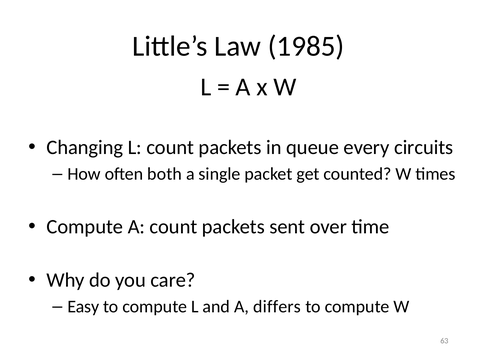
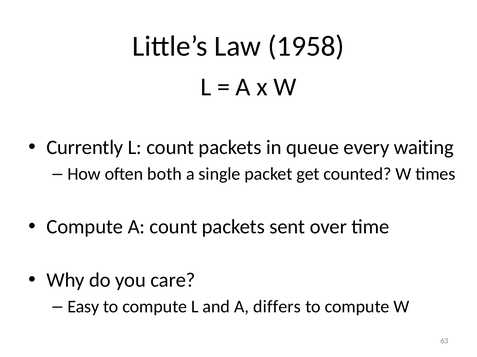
1985: 1985 -> 1958 (306, 46)
Changing: Changing -> Currently (85, 148)
circuits: circuits -> waiting (424, 148)
